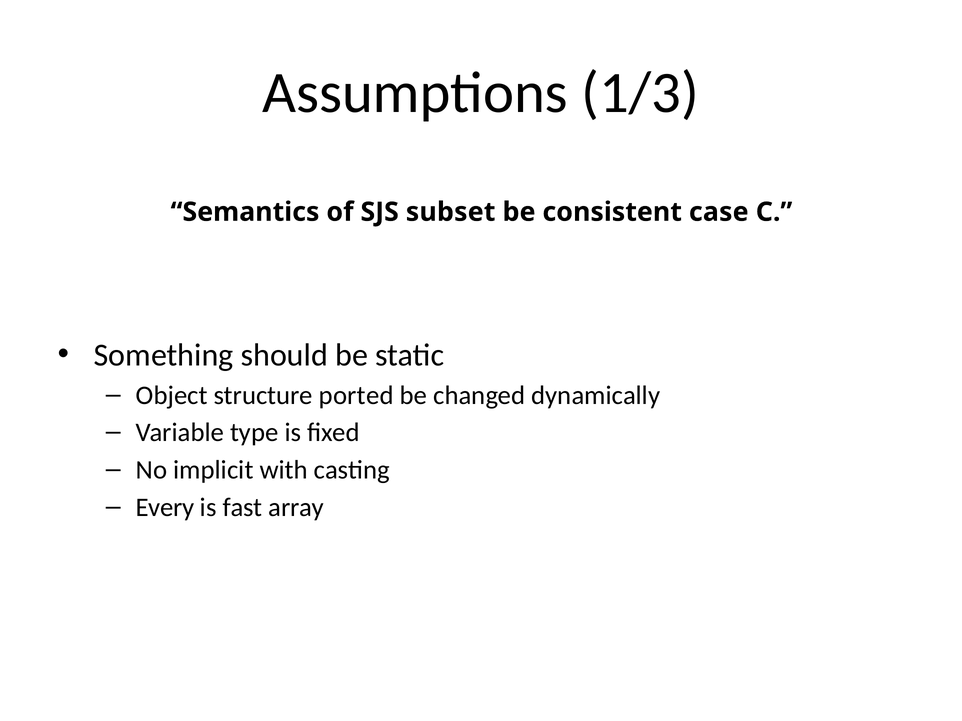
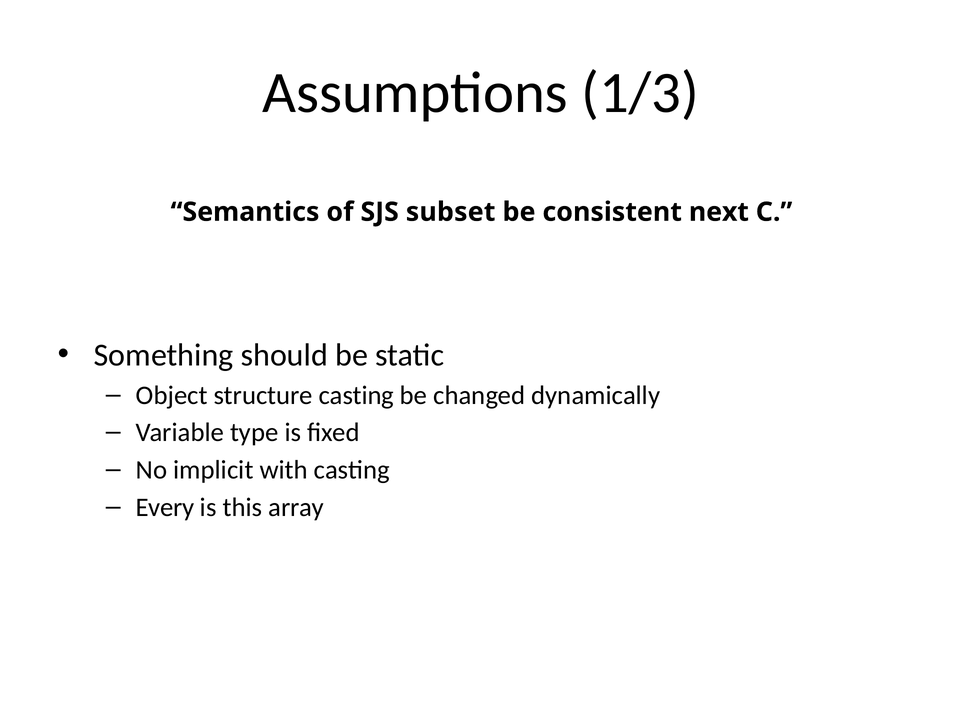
case: case -> next (719, 212)
structure ported: ported -> casting (356, 395)
fast: fast -> this (242, 508)
